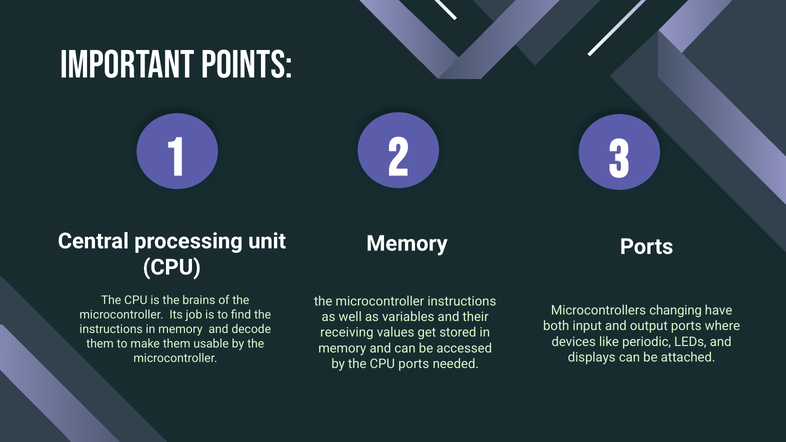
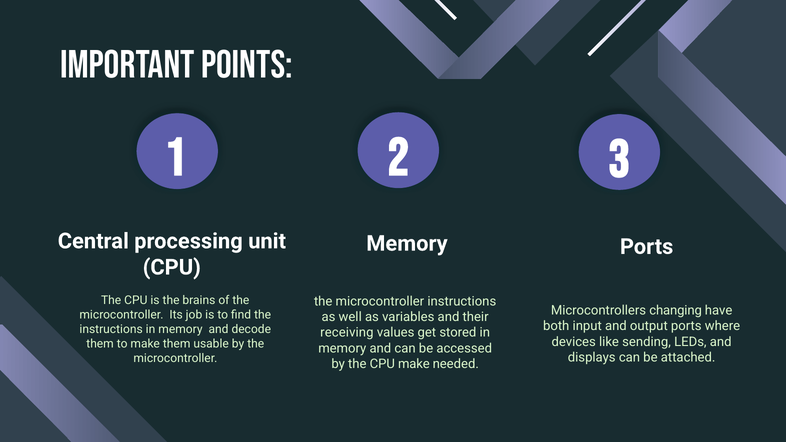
periodic: periodic -> sending (647, 342)
CPU ports: ports -> make (414, 364)
